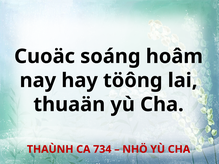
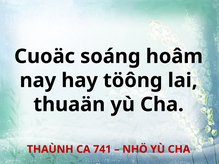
734: 734 -> 741 (102, 149)
